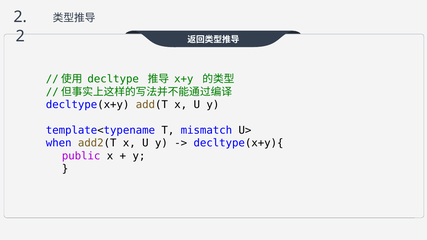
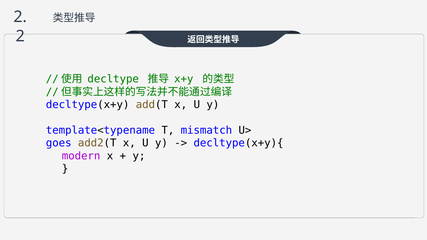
when: when -> goes (59, 143)
public: public -> modern (81, 156)
